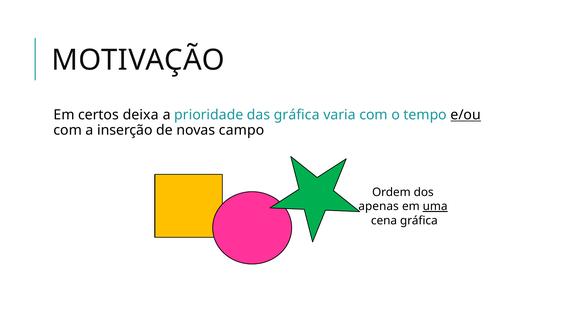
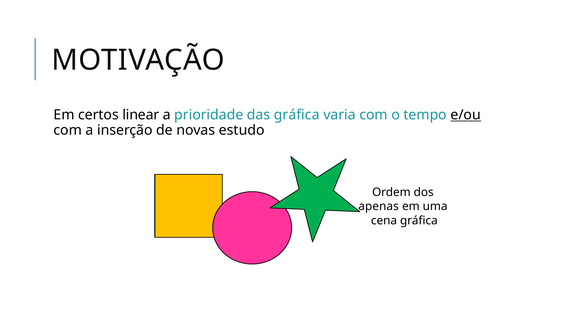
deixa: deixa -> linear (141, 115)
campo: campo -> estudo (242, 130)
uma underline: present -> none (435, 207)
